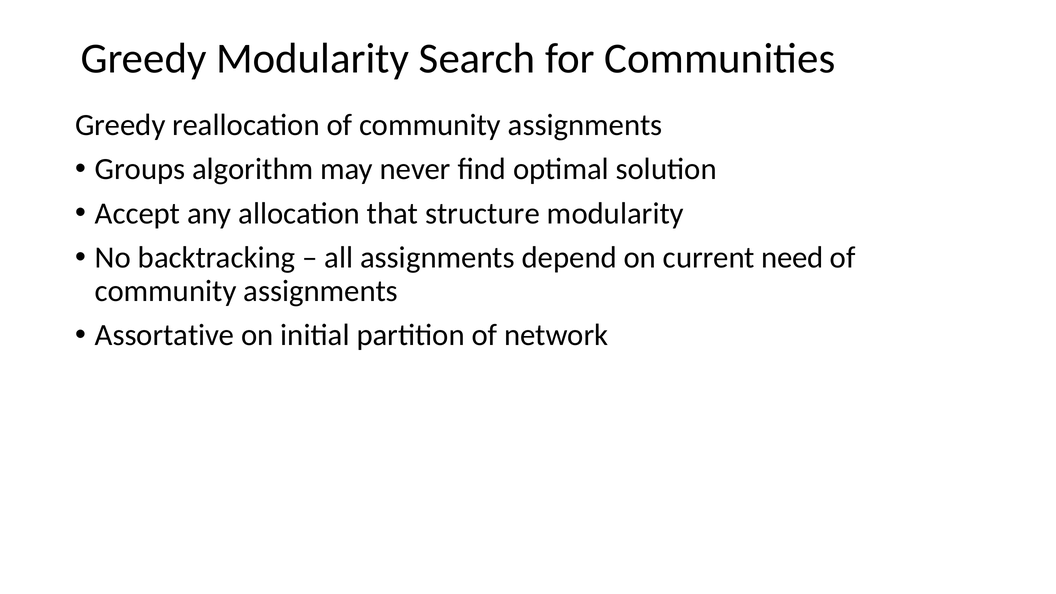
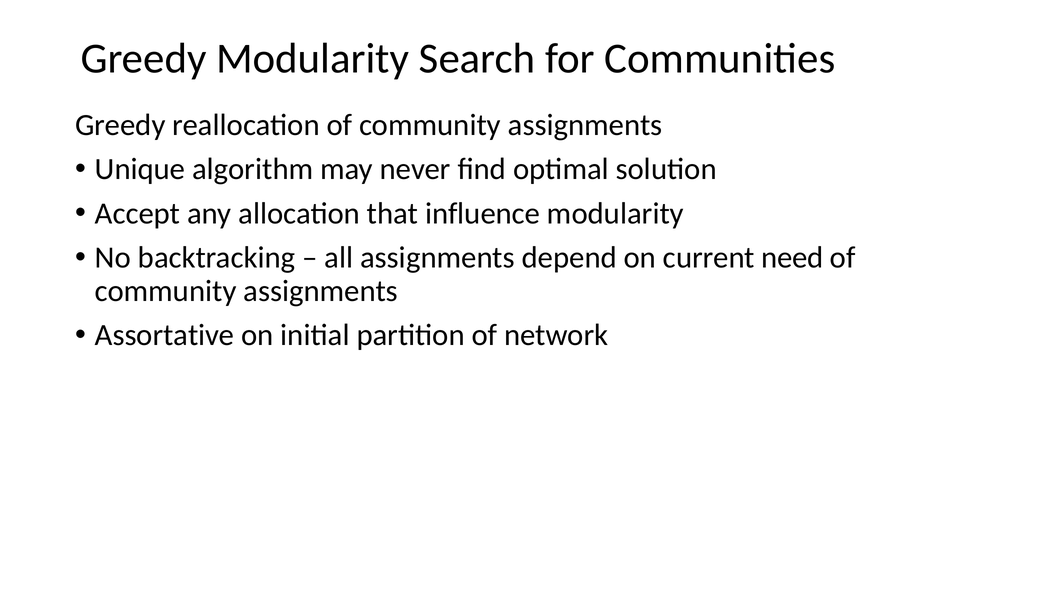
Groups: Groups -> Unique (140, 169)
structure: structure -> influence (483, 213)
